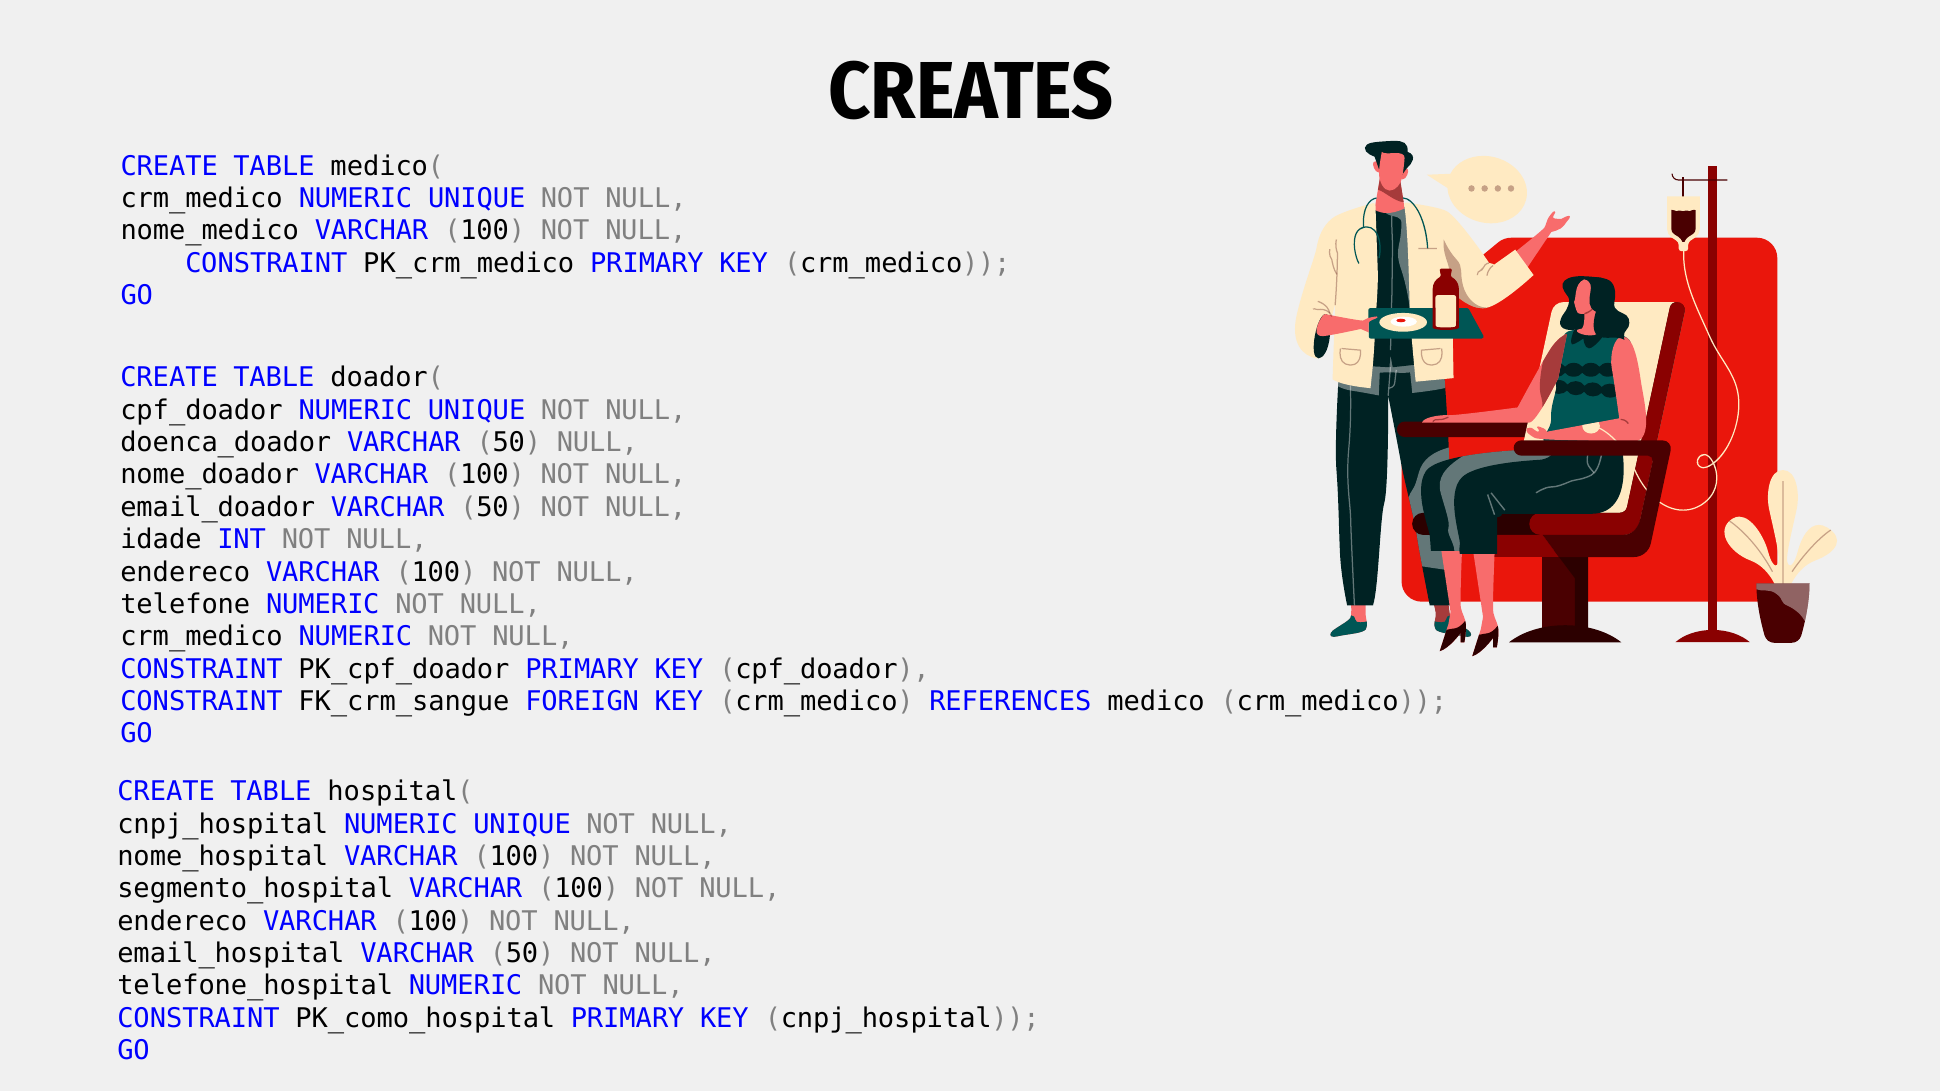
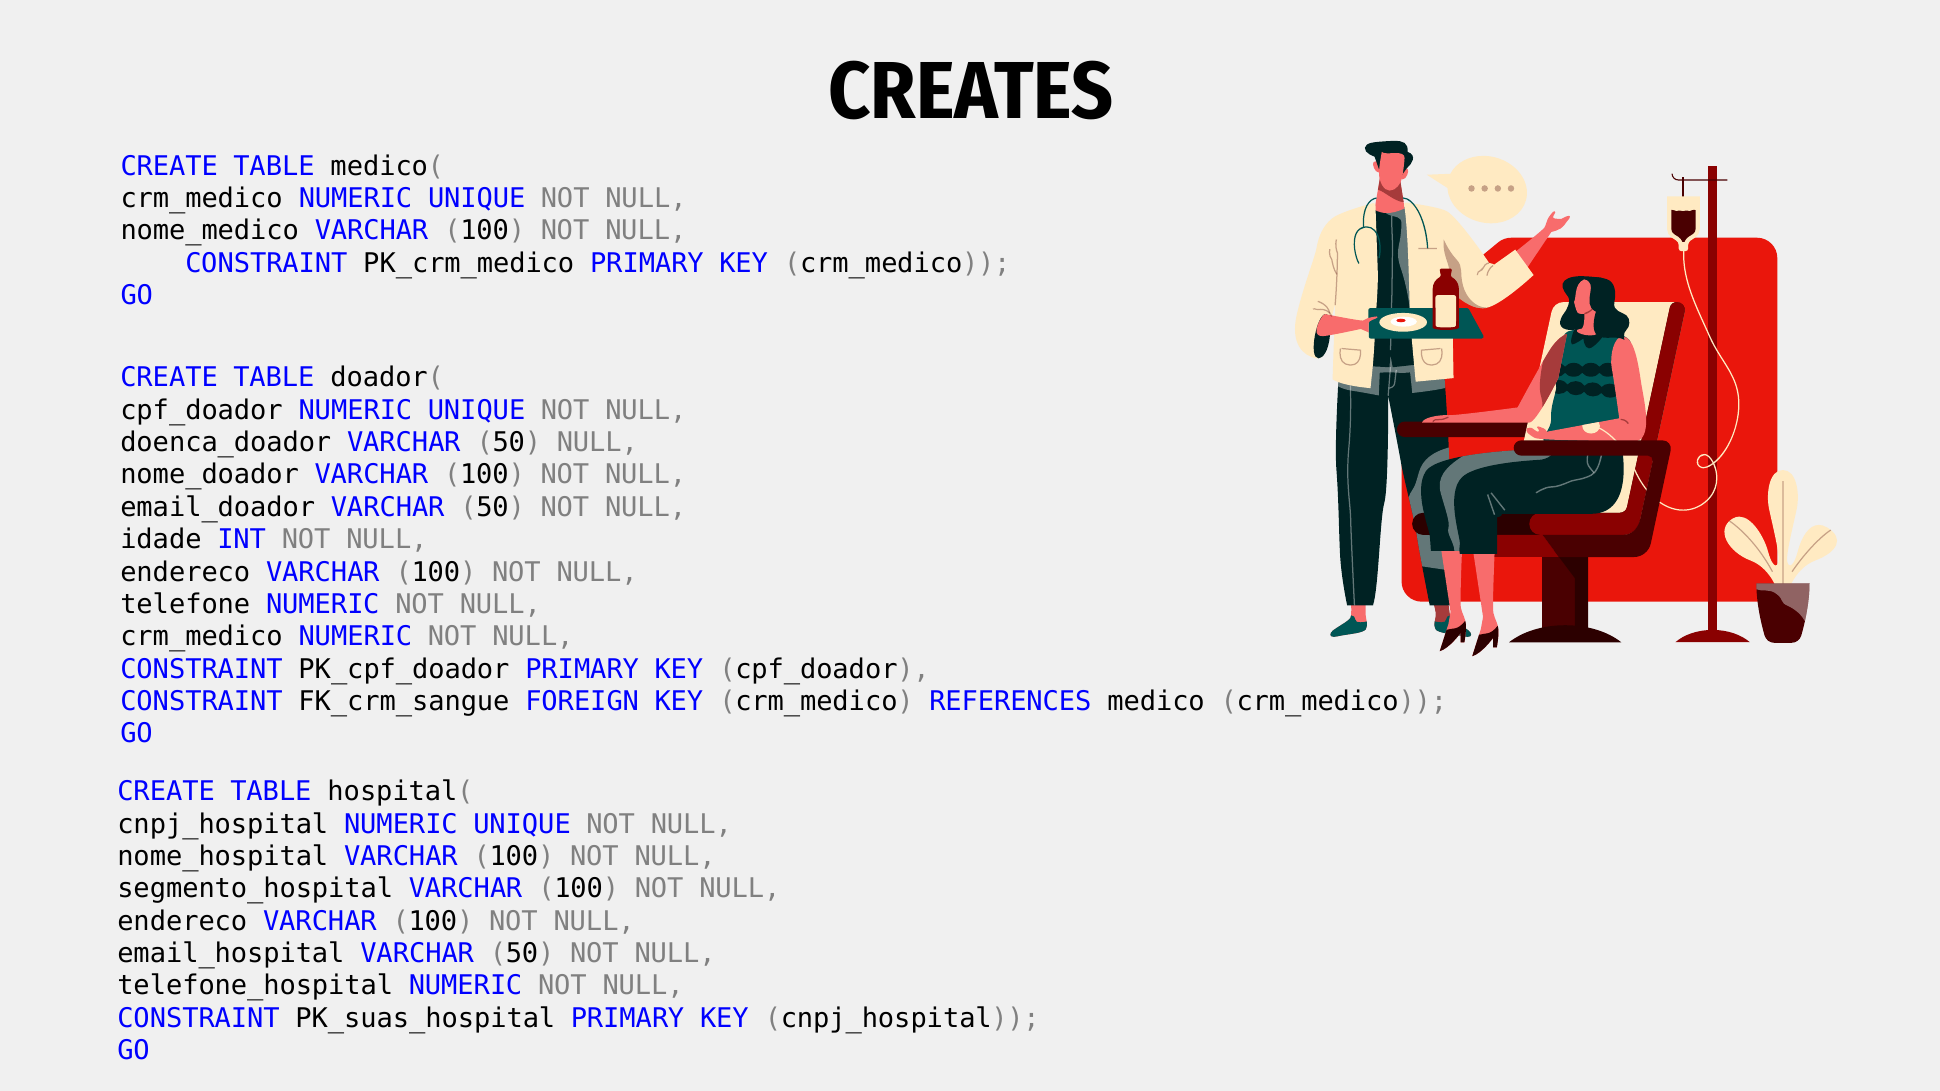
PK_como_hospital: PK_como_hospital -> PK_suas_hospital (425, 1018)
